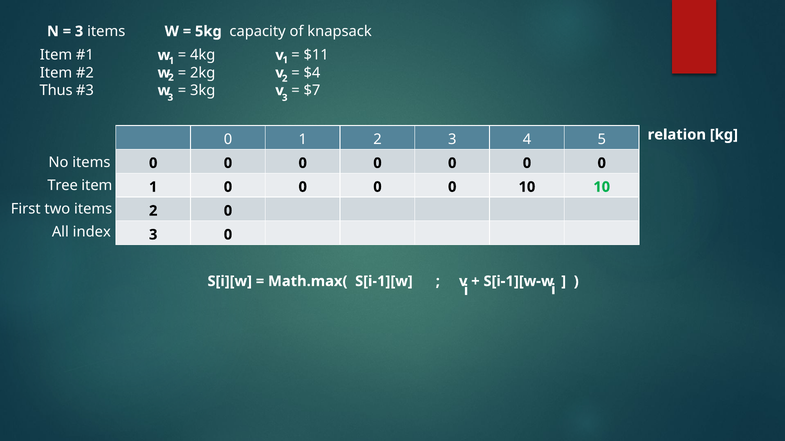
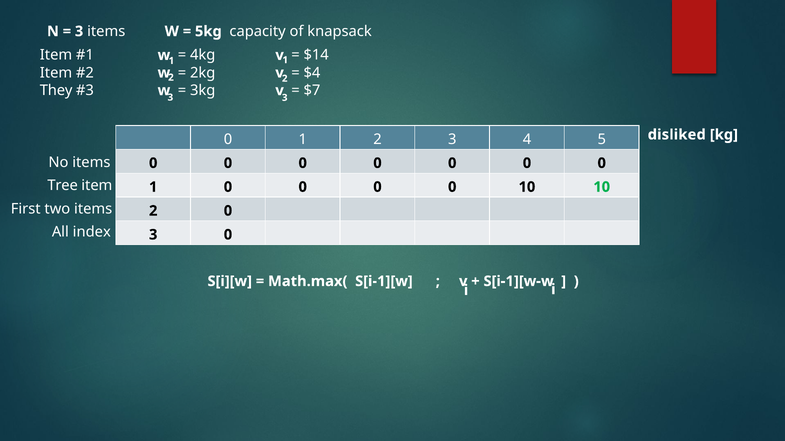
$11: $11 -> $14 (316, 55)
Thus: Thus -> They (56, 91)
relation: relation -> disliked (677, 135)
